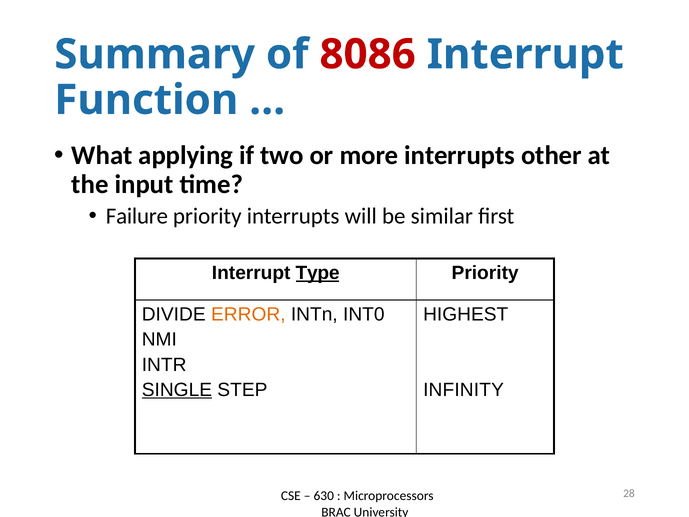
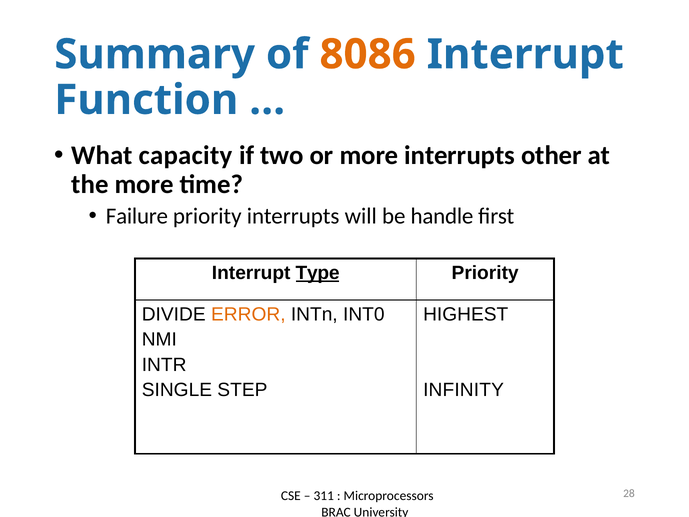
8086 colour: red -> orange (368, 54)
applying: applying -> capacity (186, 155)
the input: input -> more (144, 184)
similar: similar -> handle (442, 216)
SINGLE underline: present -> none (177, 390)
630: 630 -> 311 (324, 496)
